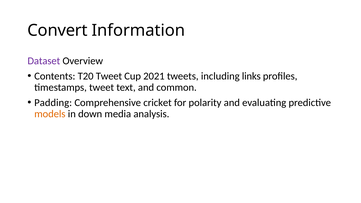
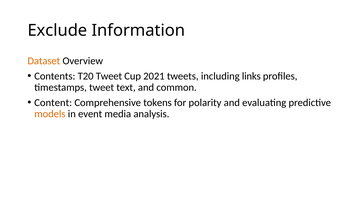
Convert: Convert -> Exclude (57, 30)
Dataset colour: purple -> orange (44, 61)
Padding: Padding -> Content (53, 103)
cricket: cricket -> tokens (158, 103)
down: down -> event (90, 114)
